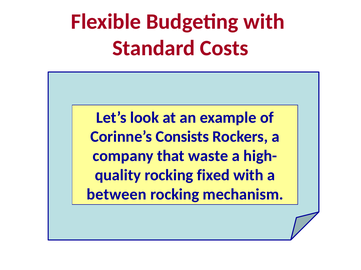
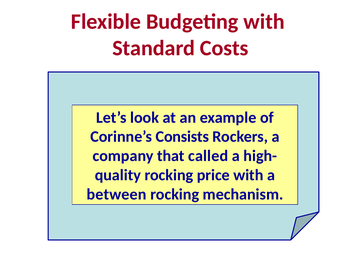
waste: waste -> called (208, 156)
fixed: fixed -> price (213, 176)
